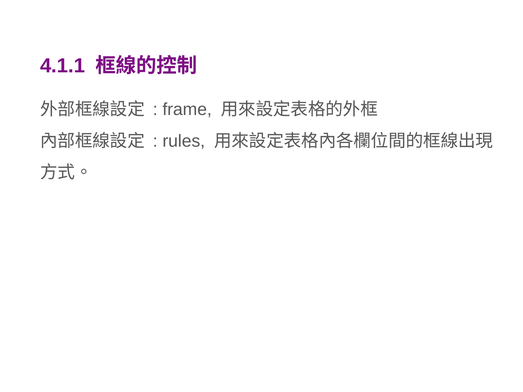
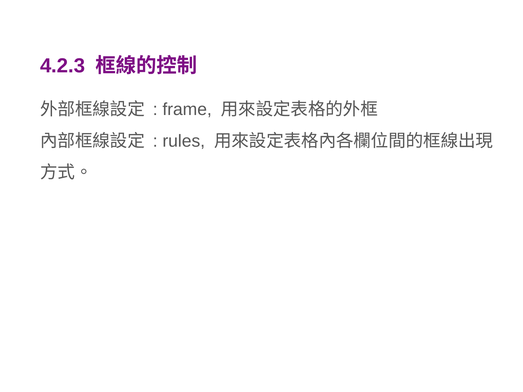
4.1.1: 4.1.1 -> 4.2.3 (63, 66)
